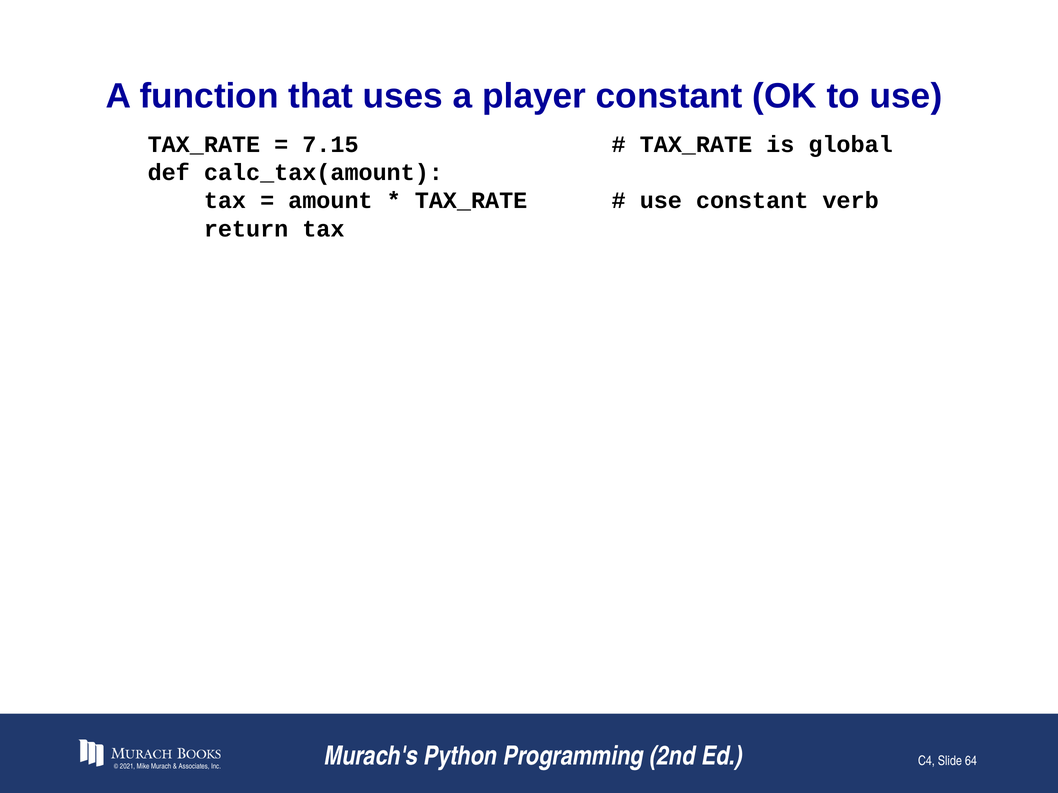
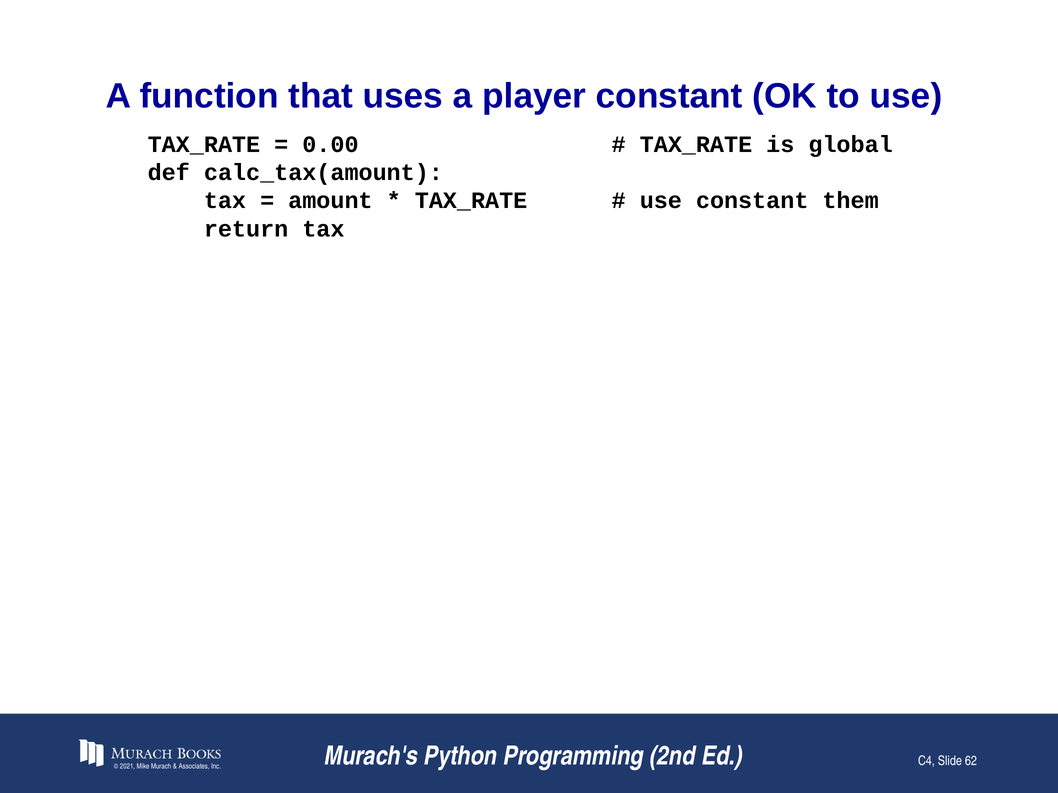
7.15: 7.15 -> 0.00 (330, 144)
verb: verb -> them (851, 201)
64: 64 -> 62 (971, 761)
